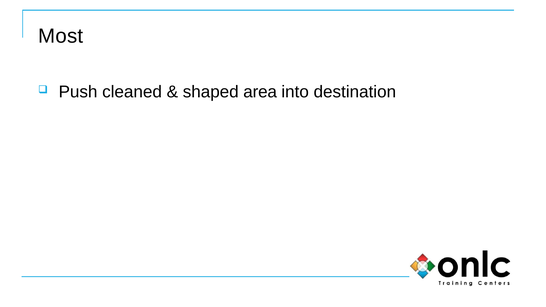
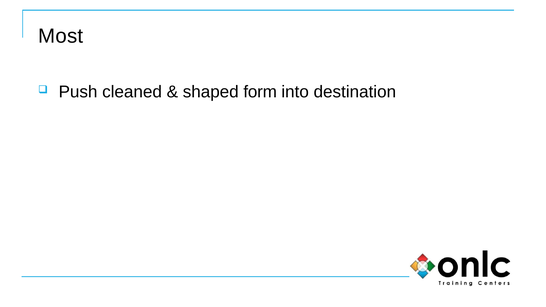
area: area -> form (260, 92)
